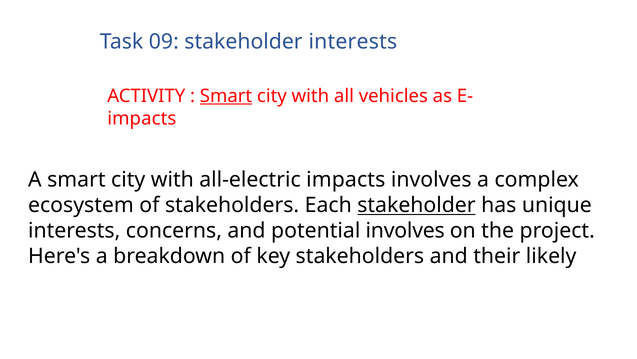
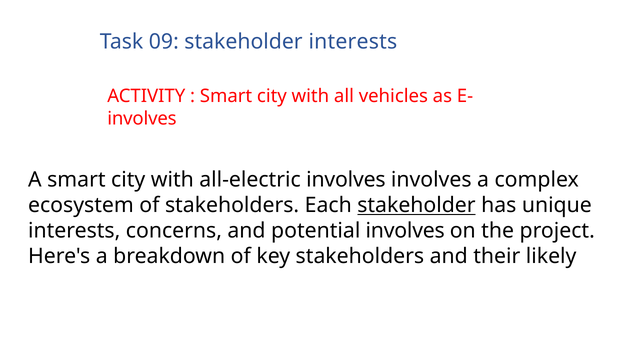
Smart underline: present -> none (226, 96)
impacts: impacts -> involves (142, 118)
all-electric impacts: impacts -> involves (346, 179)
